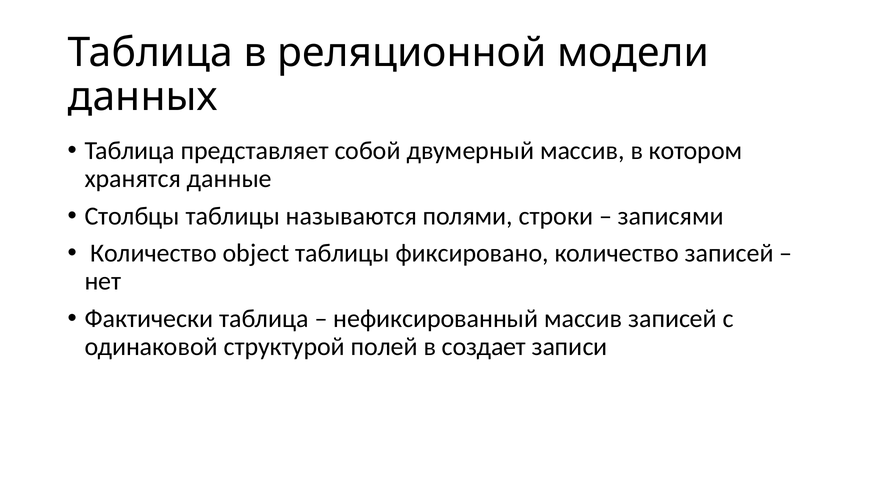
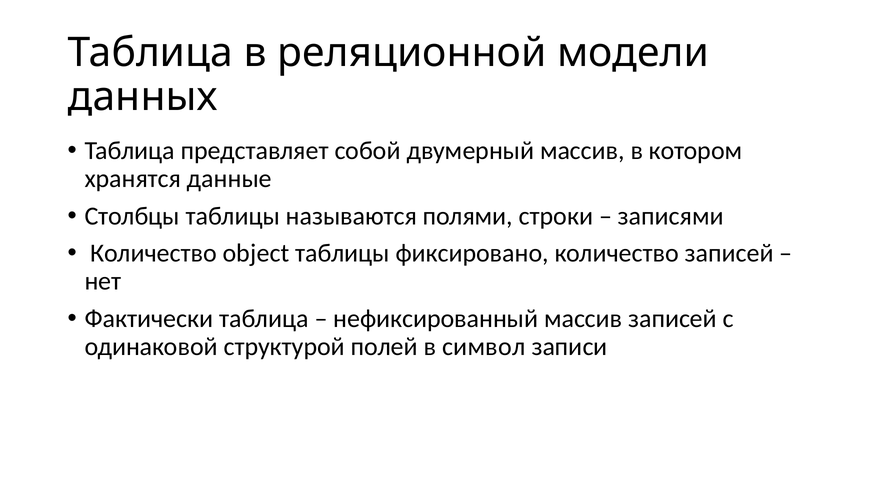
создает: создает -> символ (484, 347)
